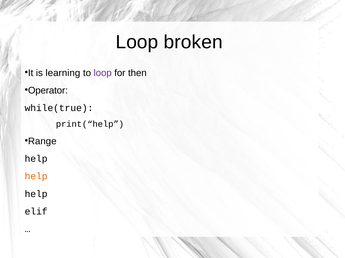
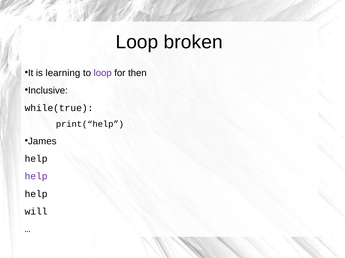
Operator: Operator -> Inclusive (48, 91)
Range: Range -> James (42, 142)
help colour: orange -> purple (36, 177)
elif: elif -> will (36, 212)
